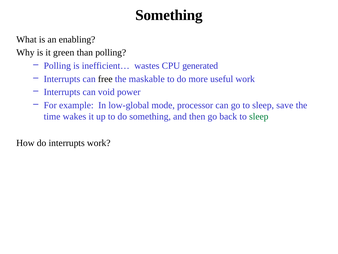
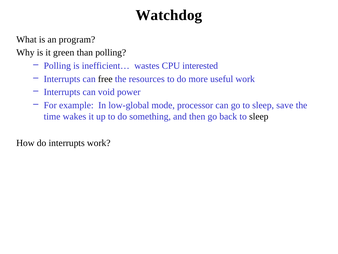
Something: Something -> Watchdog (169, 15)
enabling: enabling -> program (77, 39)
generated: generated -> interested (200, 66)
maskable: maskable -> resources (147, 79)
sleep colour: green -> black (259, 116)
